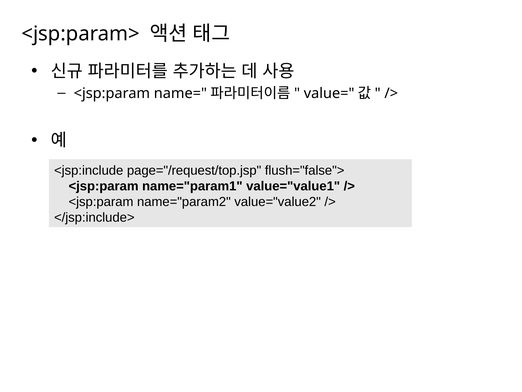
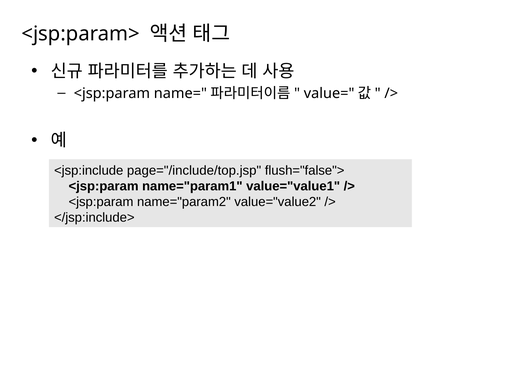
page="/request/top.jsp: page="/request/top.jsp -> page="/include/top.jsp (194, 170)
